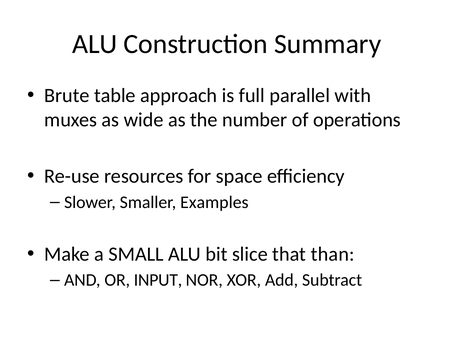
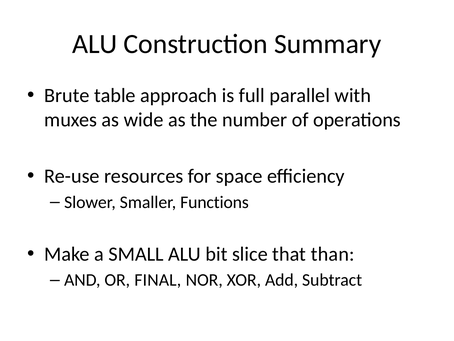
Examples: Examples -> Functions (214, 202)
INPUT: INPUT -> FINAL (158, 280)
